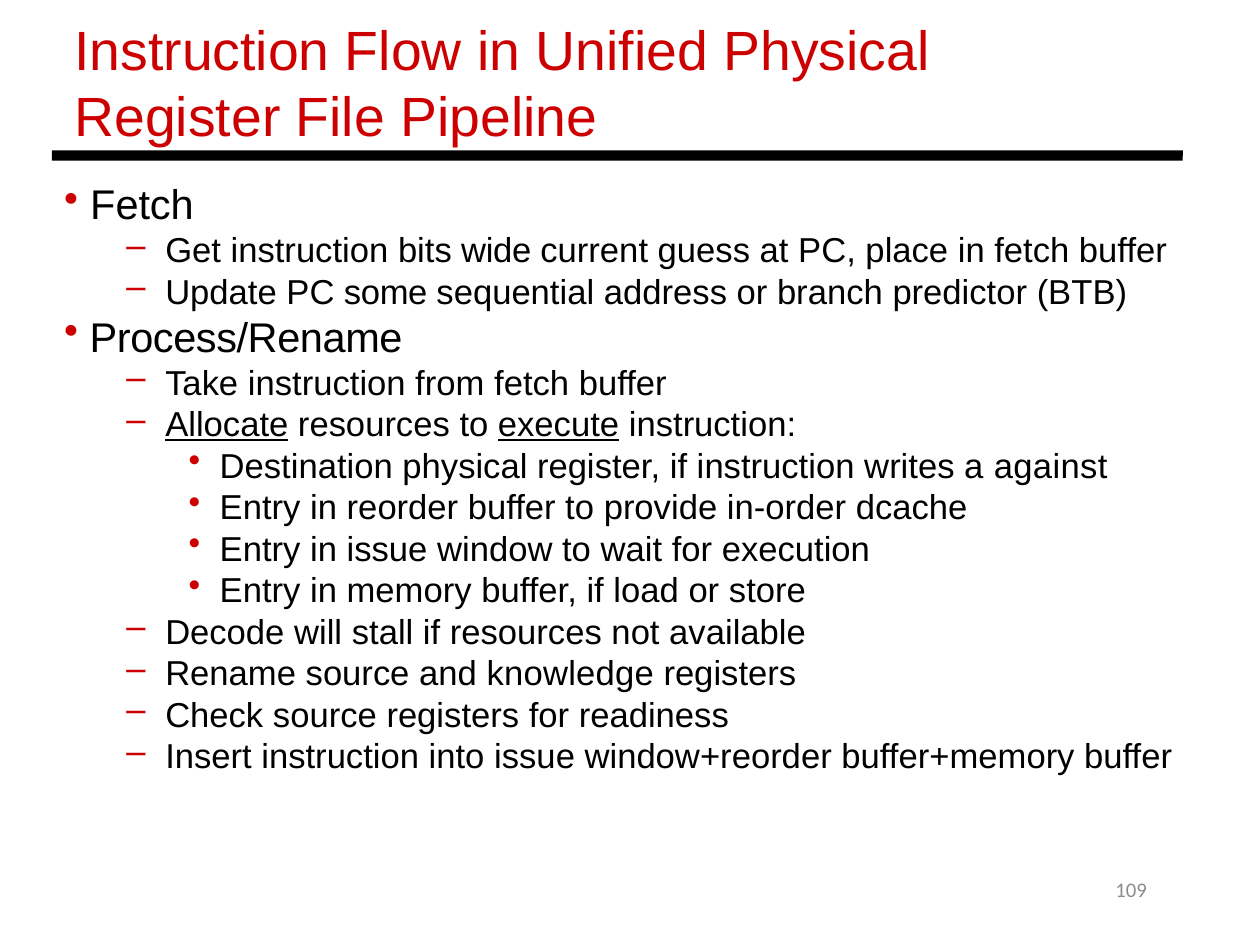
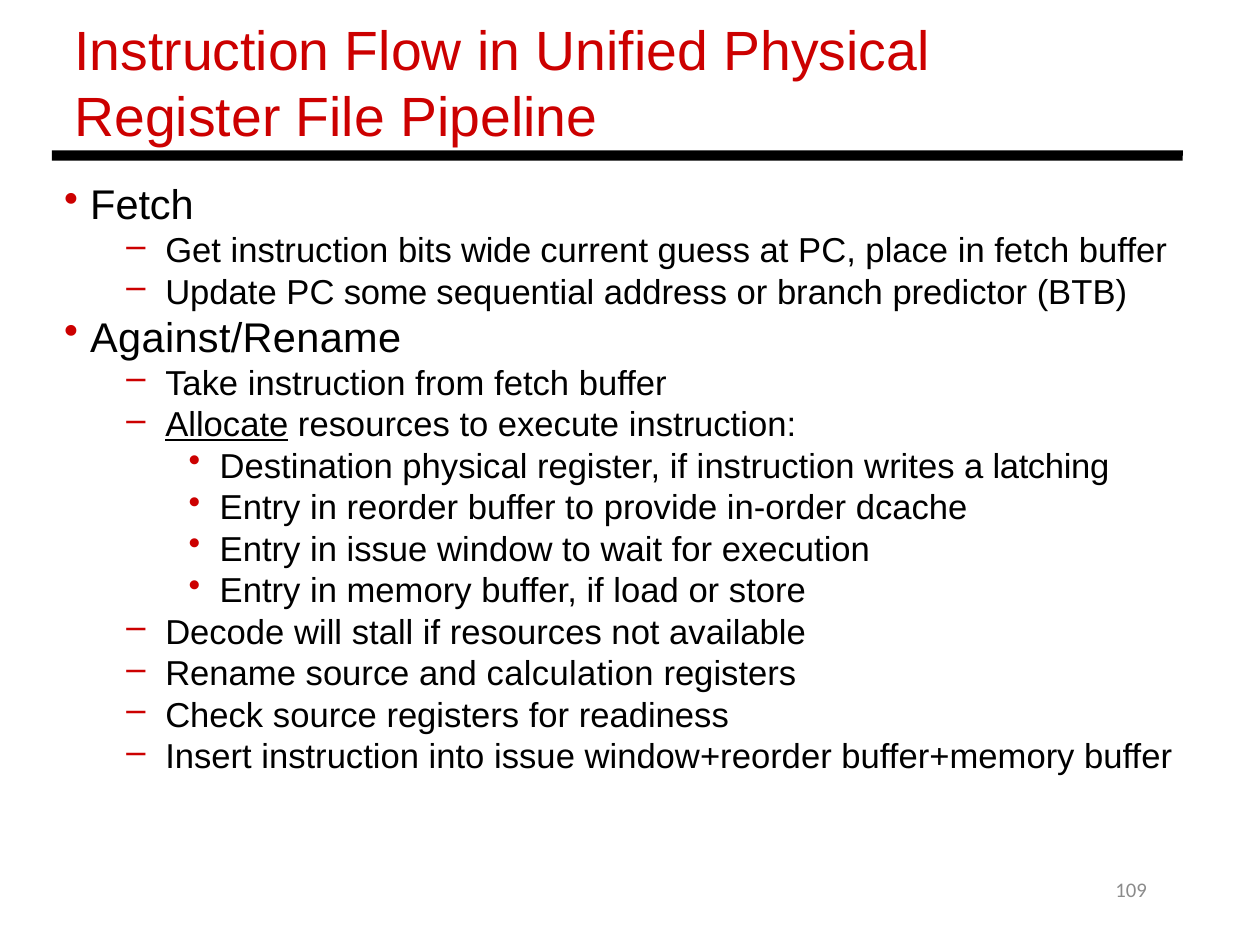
Process/Rename: Process/Rename -> Against/Rename (246, 339)
execute underline: present -> none (559, 426)
against: against -> latching (1051, 467)
knowledge: knowledge -> calculation (570, 675)
